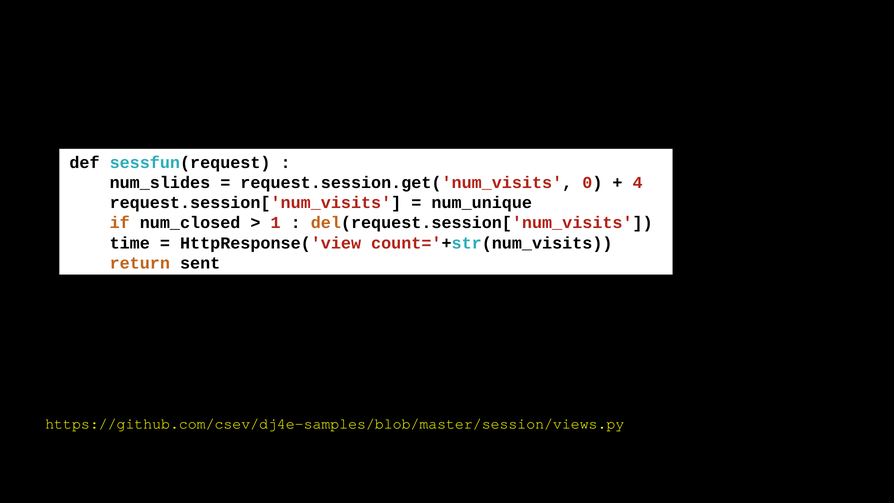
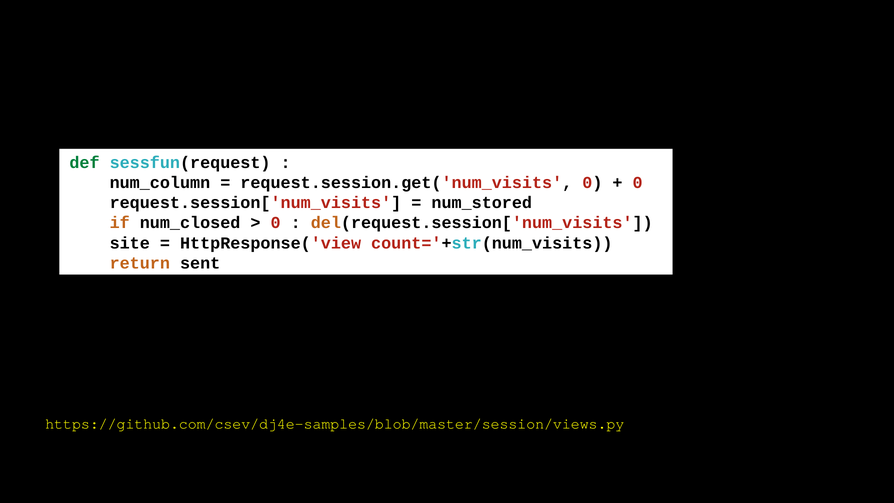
def colour: black -> green (84, 163)
num_slides: num_slides -> num_column (160, 183)
4: 4 -> 0 (638, 183)
num_unique: num_unique -> num_stored (482, 203)
1: 1 -> 0 (276, 223)
time: time -> site (130, 243)
